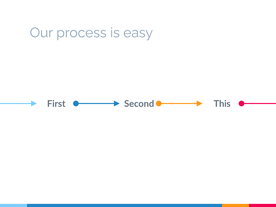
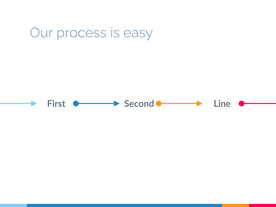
This: This -> Line (222, 104)
